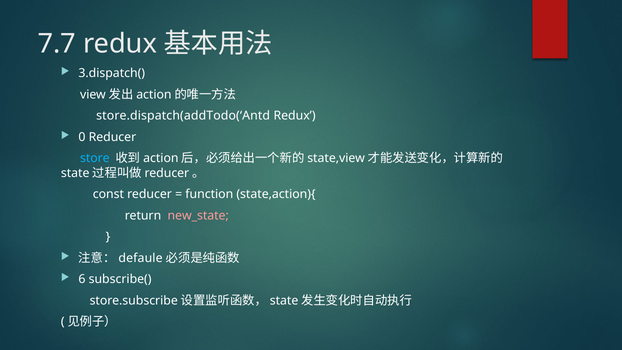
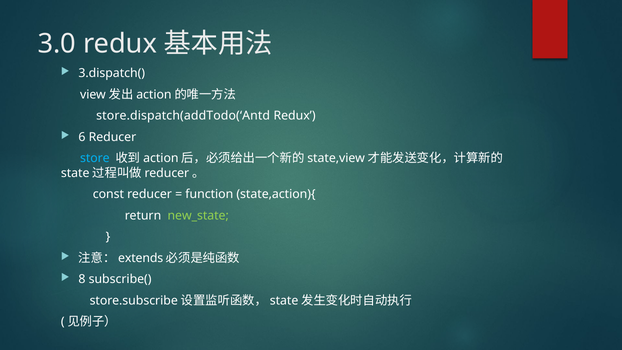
7.7: 7.7 -> 3.0 (57, 44)
0: 0 -> 6 (82, 137)
new_state colour: pink -> light green (198, 216)
defaule: defaule -> extends (141, 258)
6: 6 -> 8 (82, 279)
